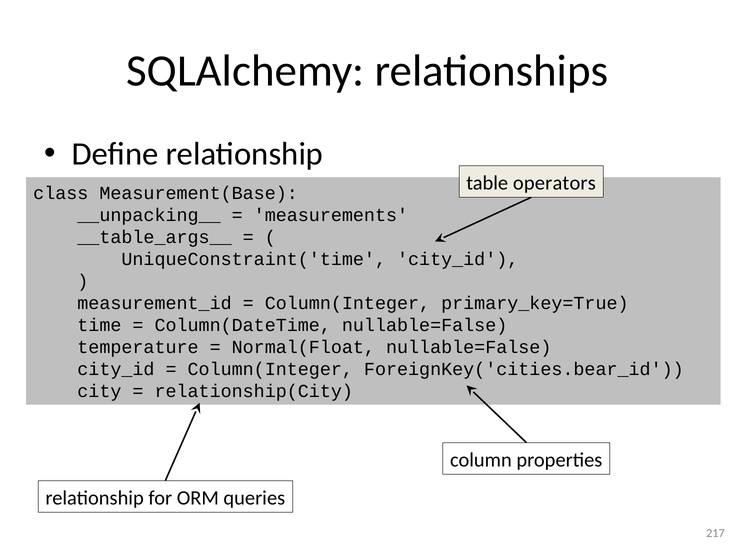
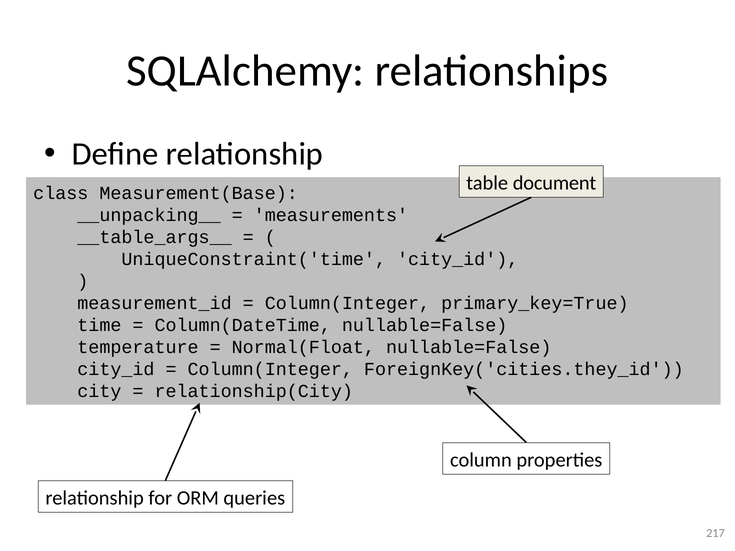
operators: operators -> document (555, 183)
ForeignKey('cities.bear_id: ForeignKey('cities.bear_id -> ForeignKey('cities.they_id (524, 370)
